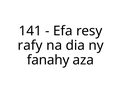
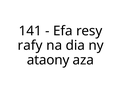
fanahy: fanahy -> ataony (48, 60)
